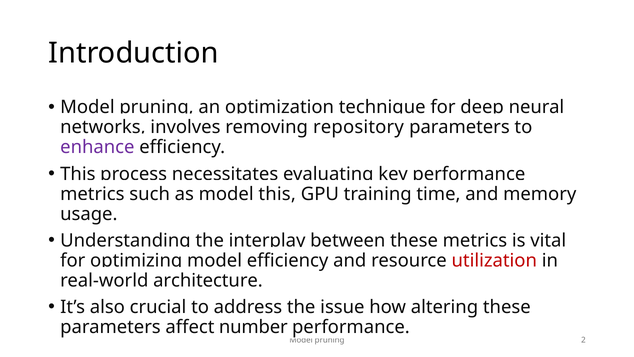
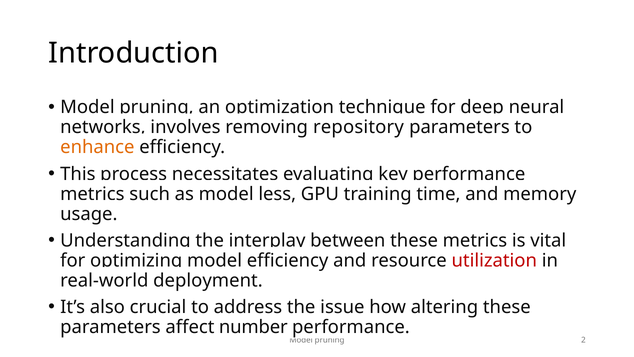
enhance colour: purple -> orange (97, 147)
model this: this -> less (277, 194)
architecture: architecture -> deployment (208, 280)
